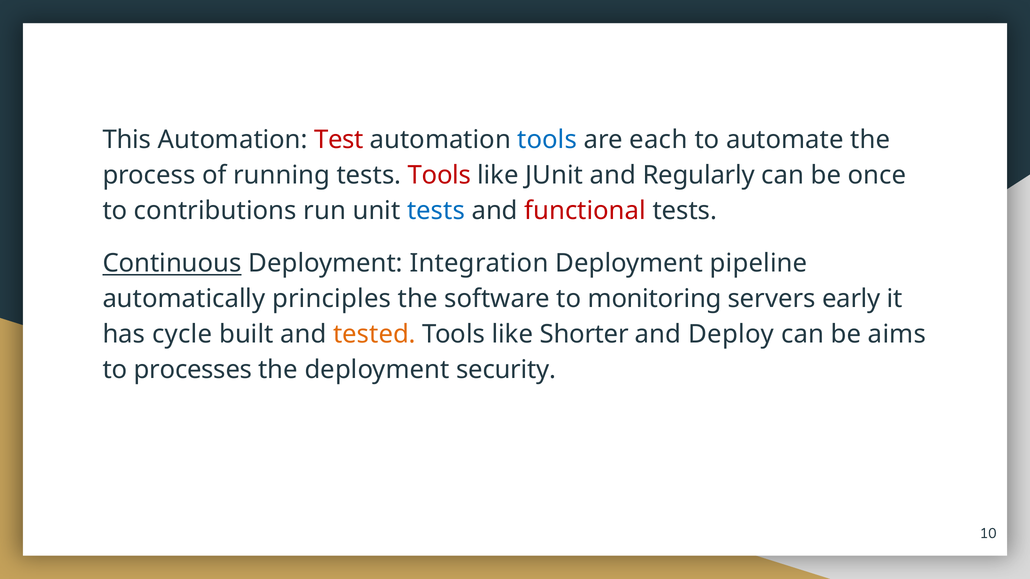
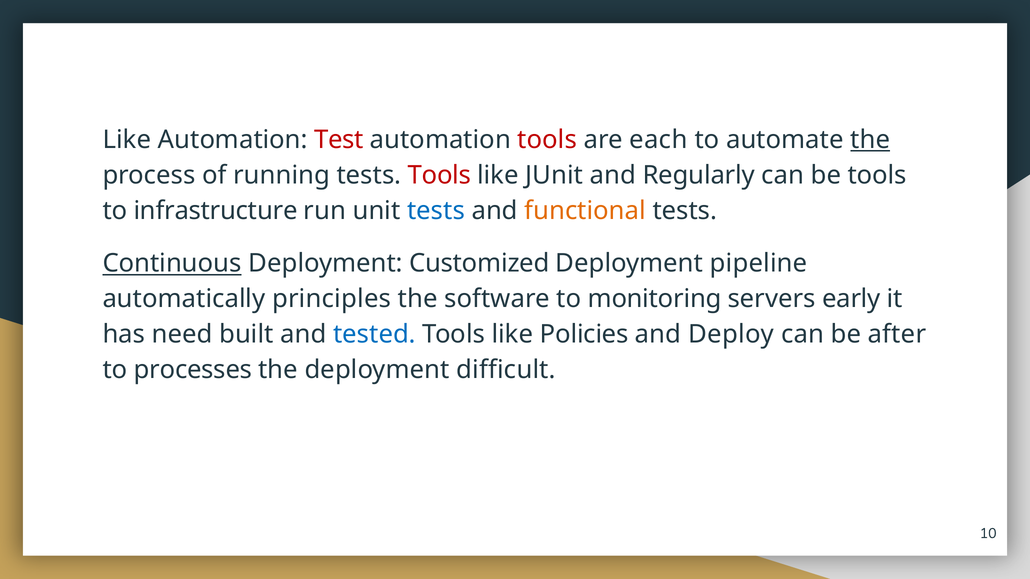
This: This -> Like (127, 140)
tools colour: blue -> red (547, 140)
the underline: none -> present (870, 140)
be once: once -> tools (877, 175)
contributions: contributions -> infrastructure (216, 211)
functional colour: red -> orange (585, 211)
Integration: Integration -> Customized (479, 264)
cycle: cycle -> need (182, 335)
tested colour: orange -> blue (374, 335)
Shorter: Shorter -> Policies (584, 335)
aims: aims -> after (897, 335)
security: security -> difficult (506, 370)
